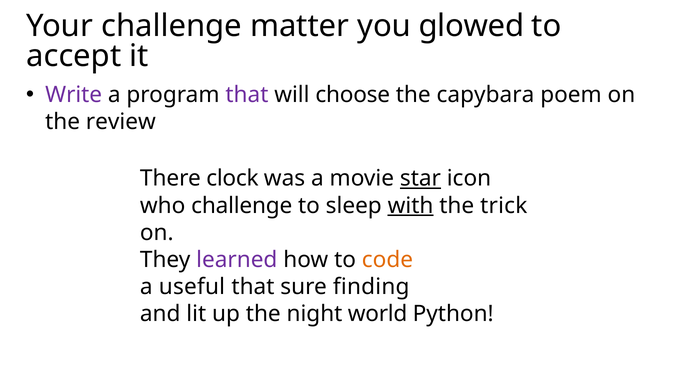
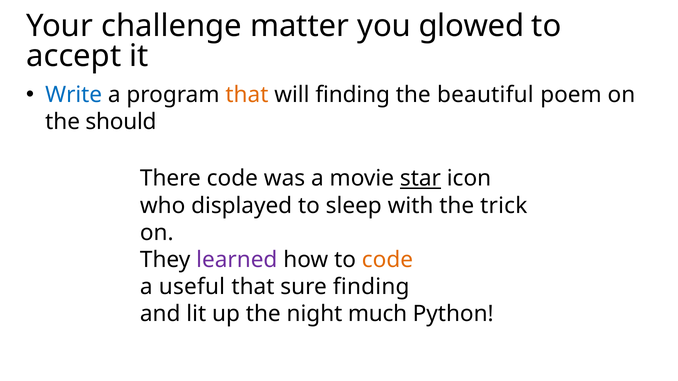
Write colour: purple -> blue (74, 95)
that colour: purple -> orange (247, 95)
will choose: choose -> finding (353, 95)
capybara: capybara -> beautiful (485, 95)
review: review -> should (121, 122)
There clock: clock -> code (232, 179)
who challenge: challenge -> displayed (242, 206)
with underline: present -> none (411, 206)
world: world -> much (378, 314)
